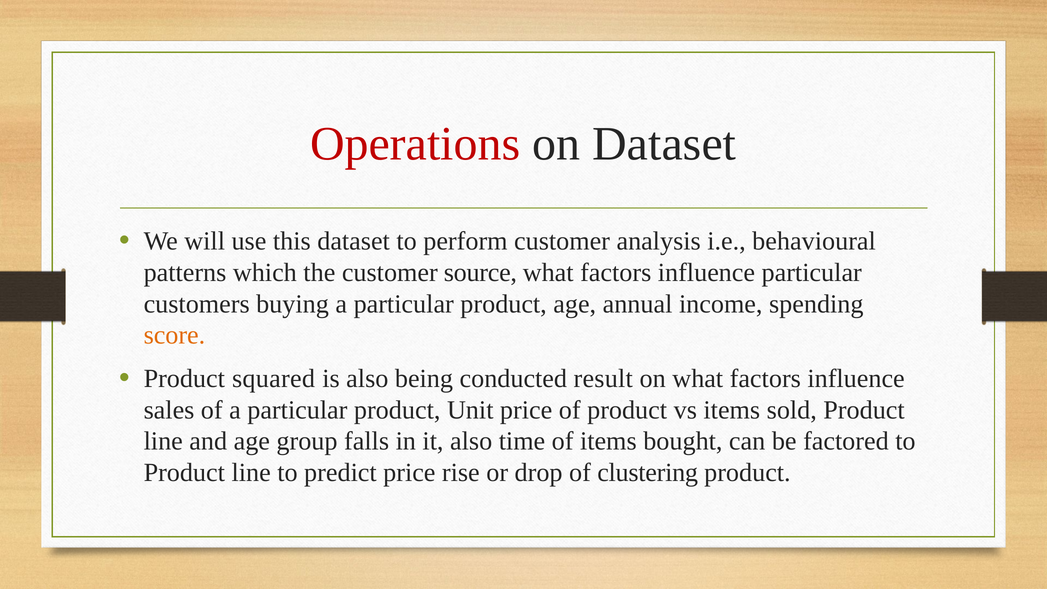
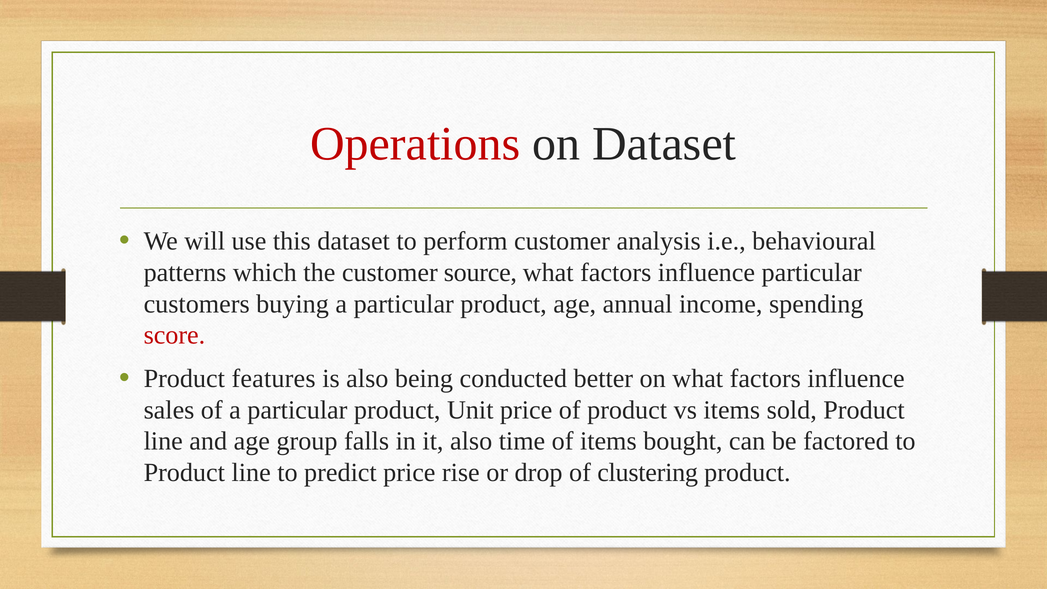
score colour: orange -> red (174, 335)
squared: squared -> features (274, 378)
result: result -> better (603, 378)
